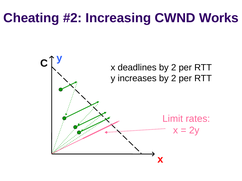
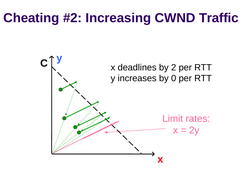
Works: Works -> Traffic (219, 18)
increases by 2: 2 -> 0 (174, 79)
